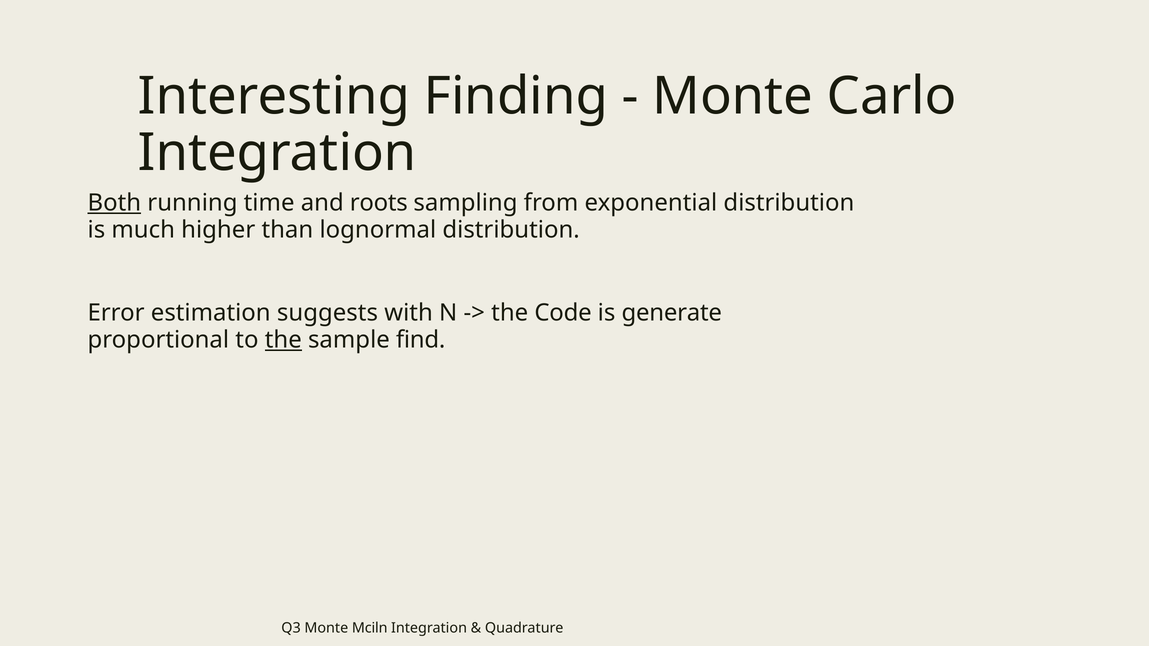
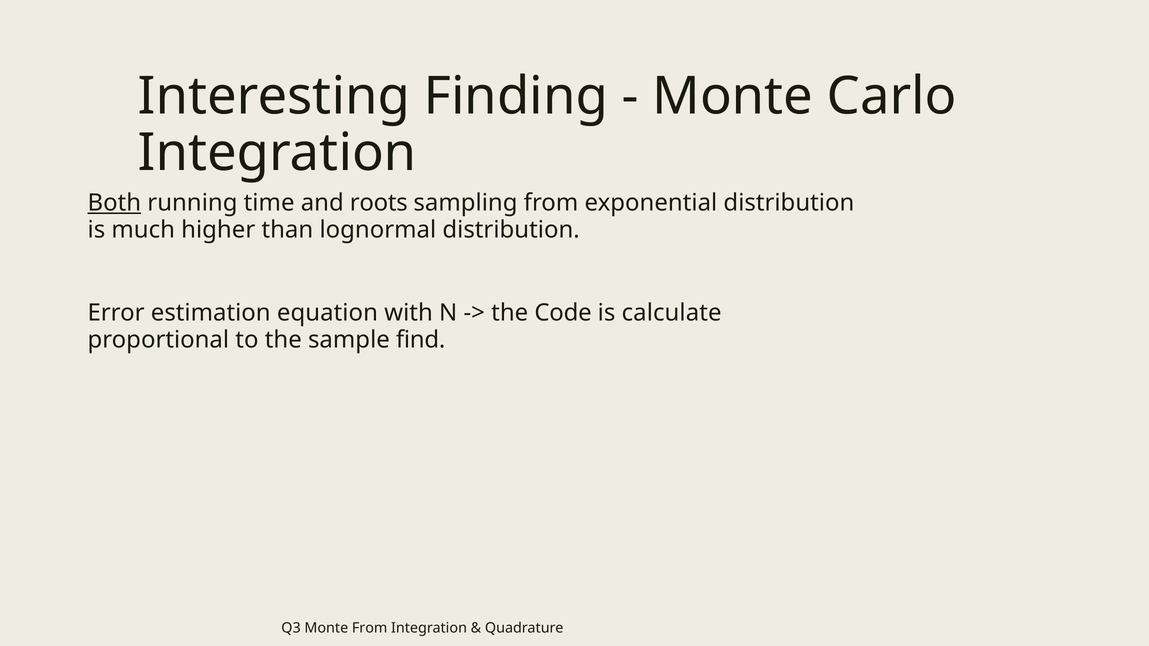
suggests: suggests -> equation (327, 313)
generate: generate -> calculate (672, 313)
the underline: present -> none (283, 340)
Monte Mciln: Mciln -> From (370, 628)
